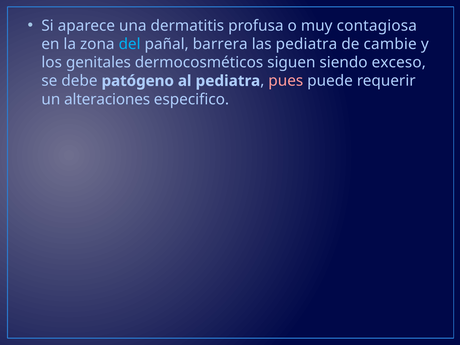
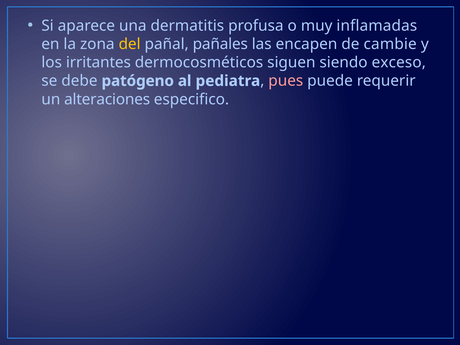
contagiosa: contagiosa -> inflamadas (377, 26)
del colour: light blue -> yellow (130, 44)
barrera: barrera -> pañales (220, 44)
las pediatra: pediatra -> encapen (306, 44)
genitales: genitales -> irritantes (98, 62)
